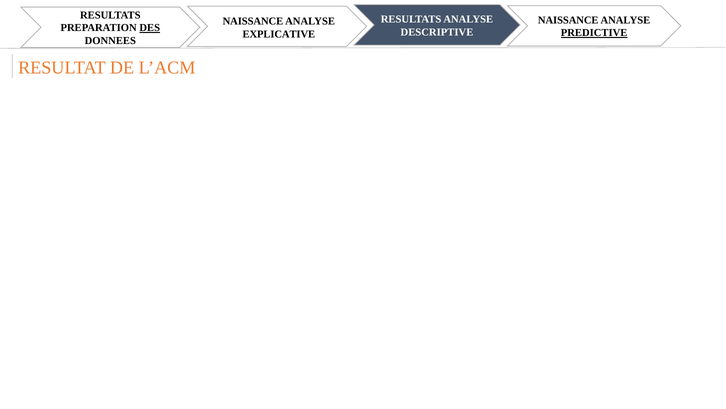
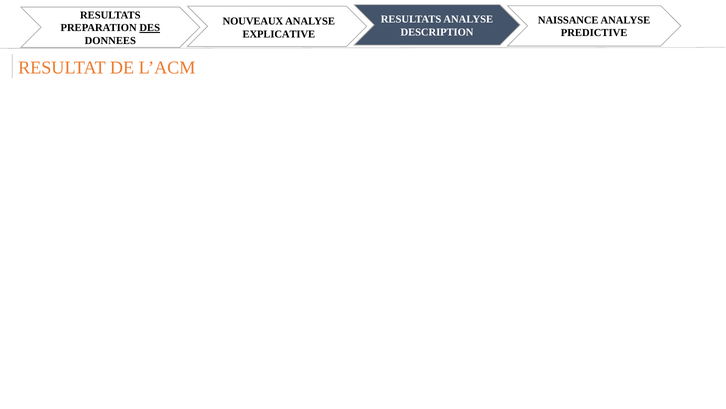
NAISSANCE: NAISSANCE -> NOUVEAUX (253, 21)
DESCRIPTIVE: DESCRIPTIVE -> DESCRIPTION (437, 32)
PREDICTIVE underline: present -> none (594, 33)
